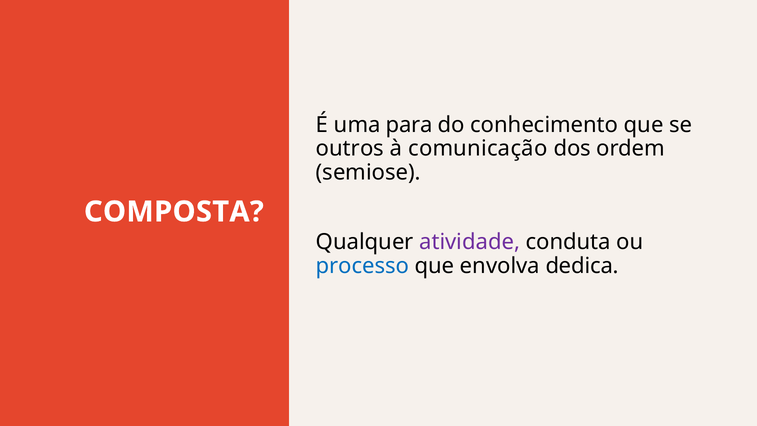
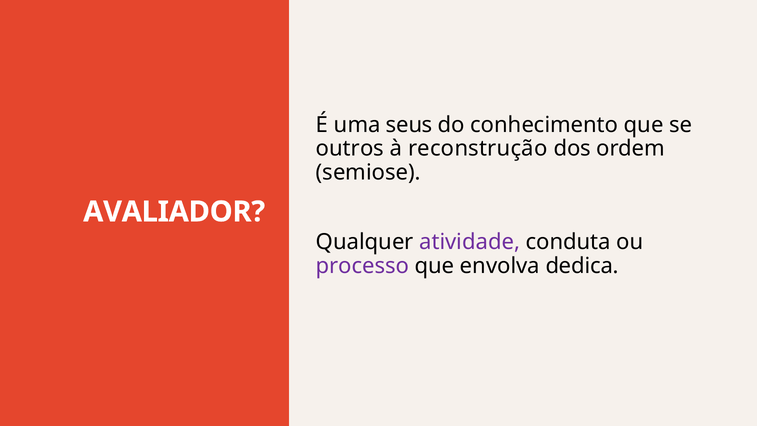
para: para -> seus (409, 125)
comunicação: comunicação -> reconstrução (478, 149)
COMPOSTA: COMPOSTA -> AVALIADOR (174, 212)
processo colour: blue -> purple (362, 266)
